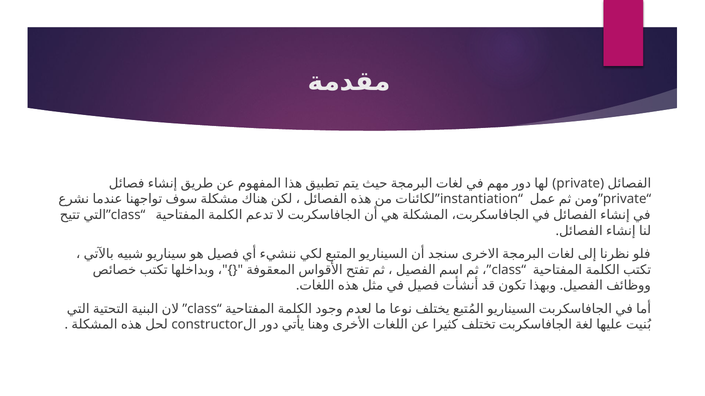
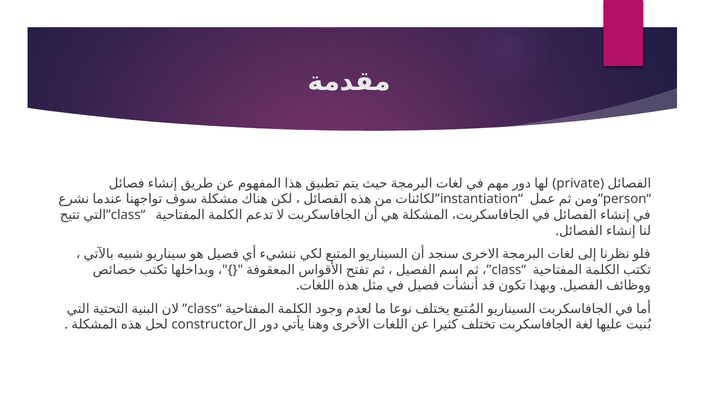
private: private -> person (625, 199)
